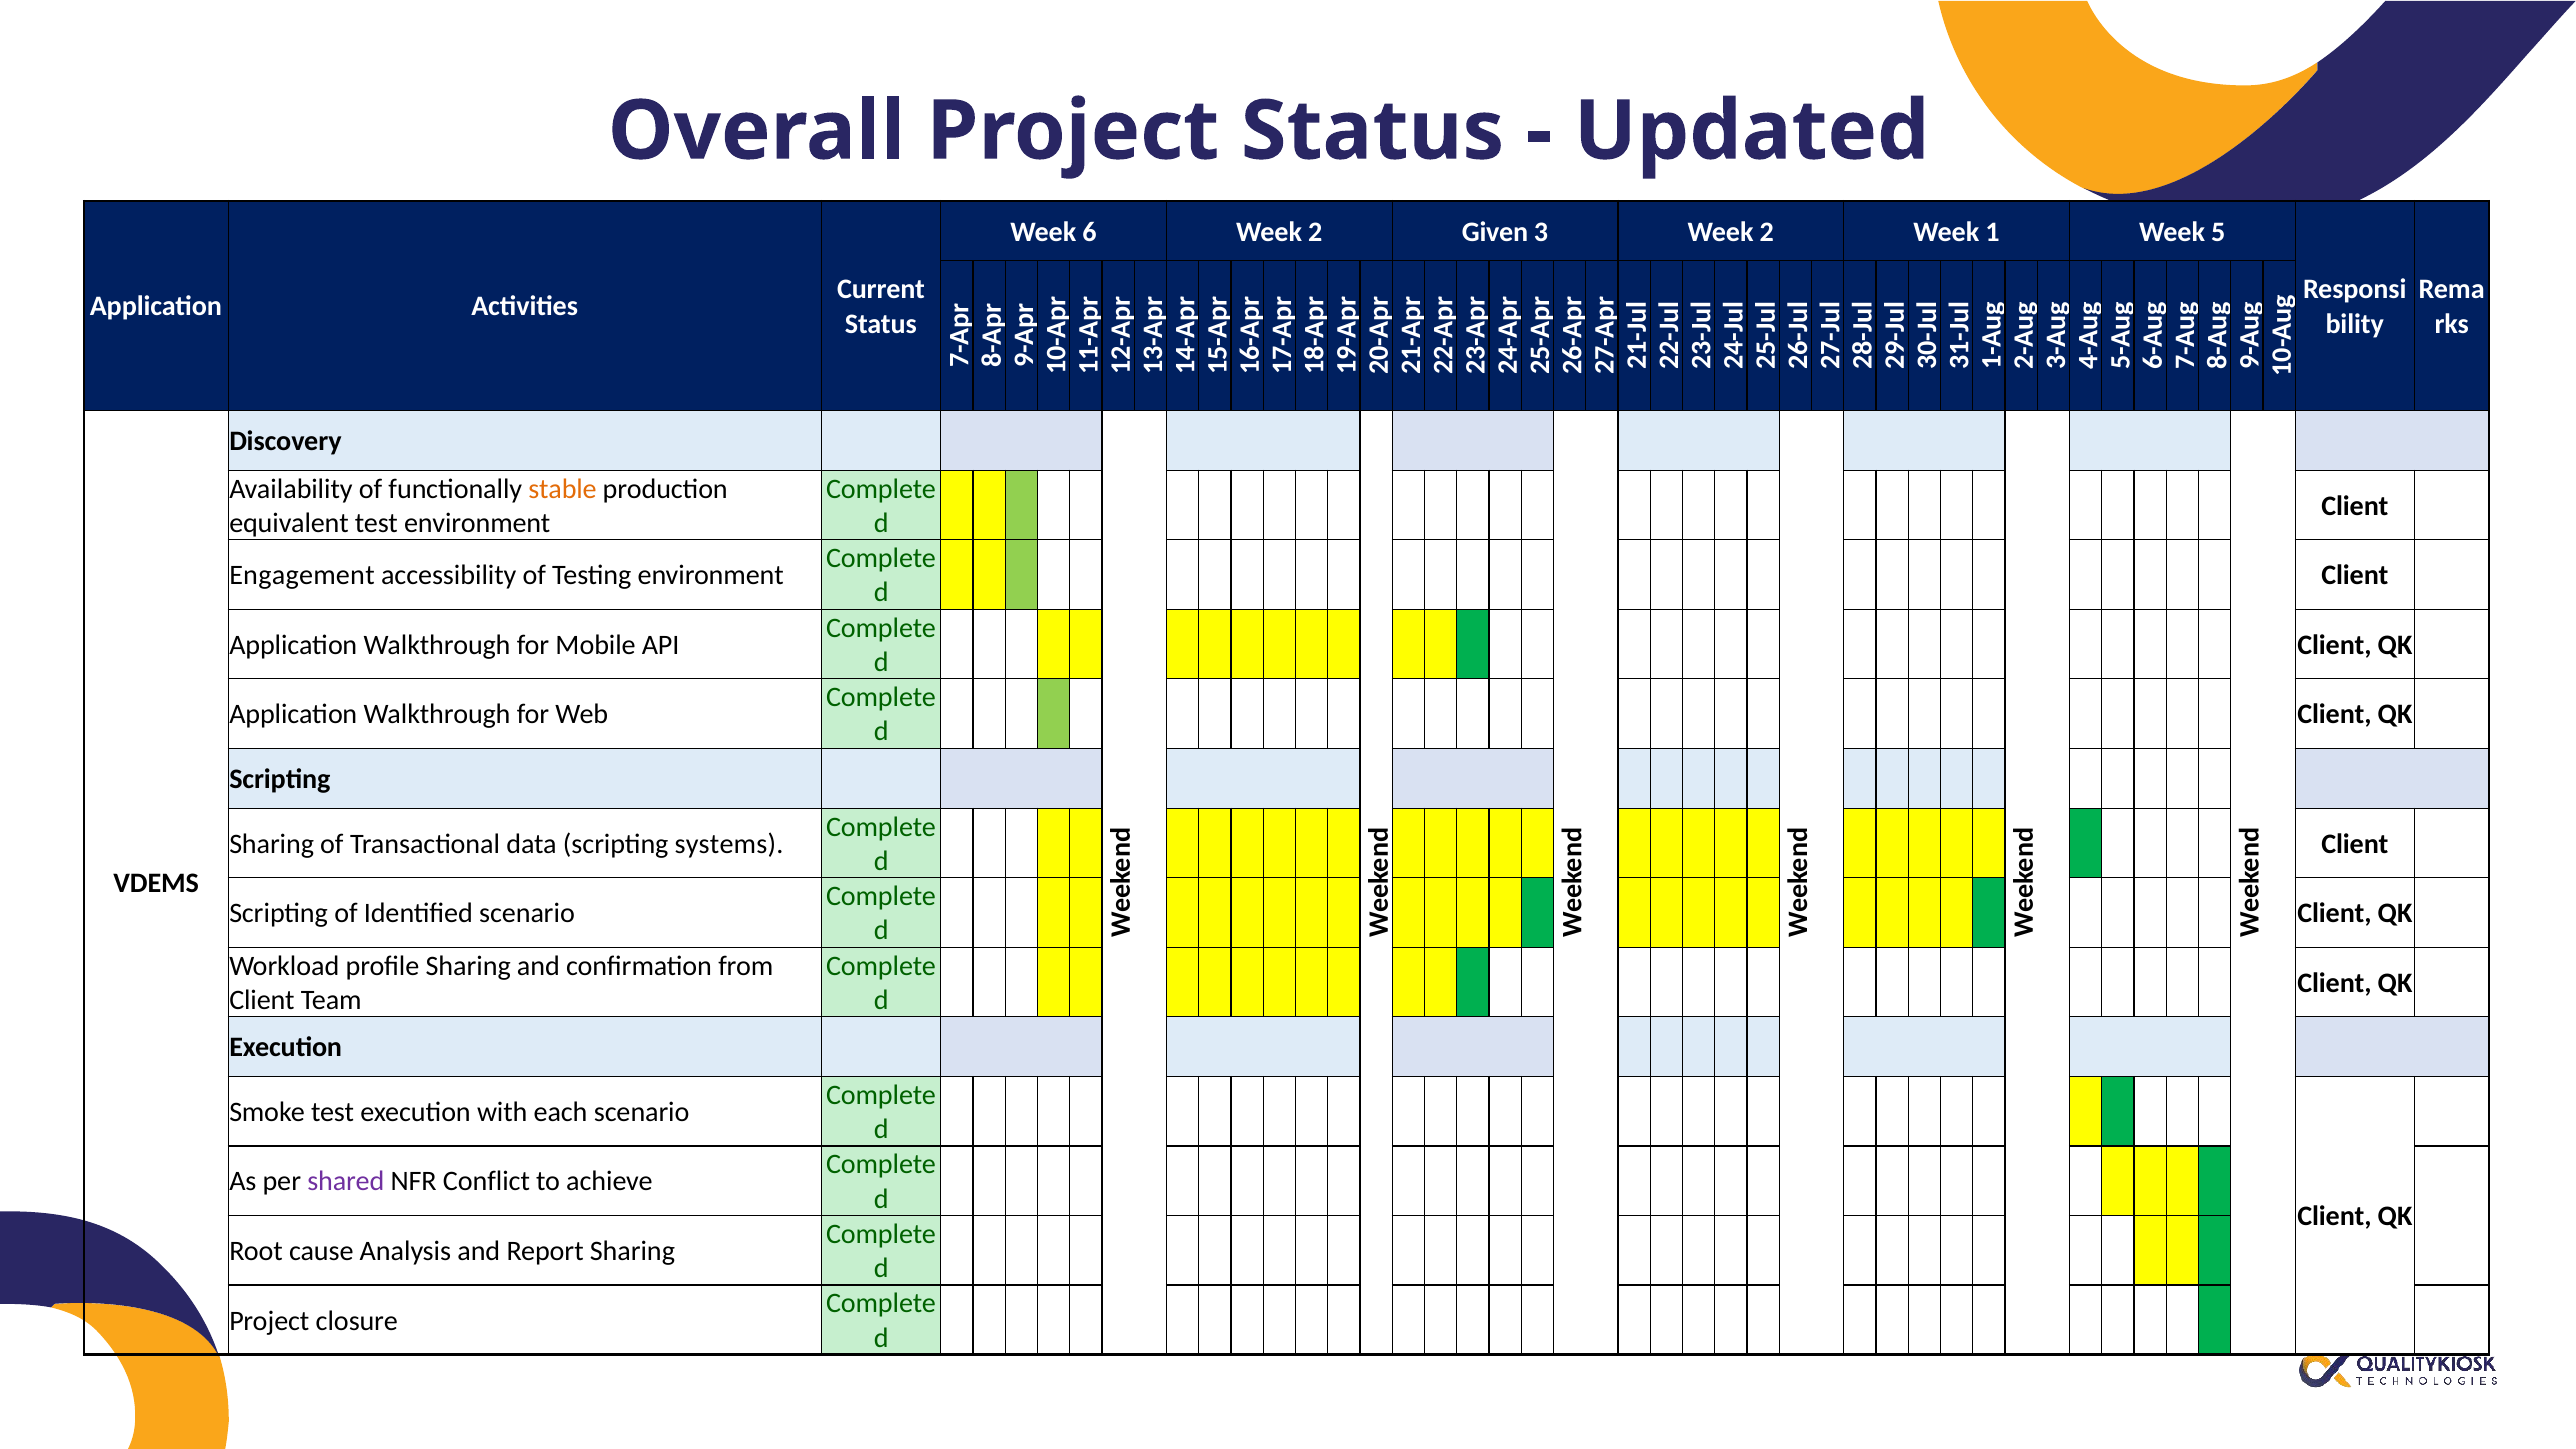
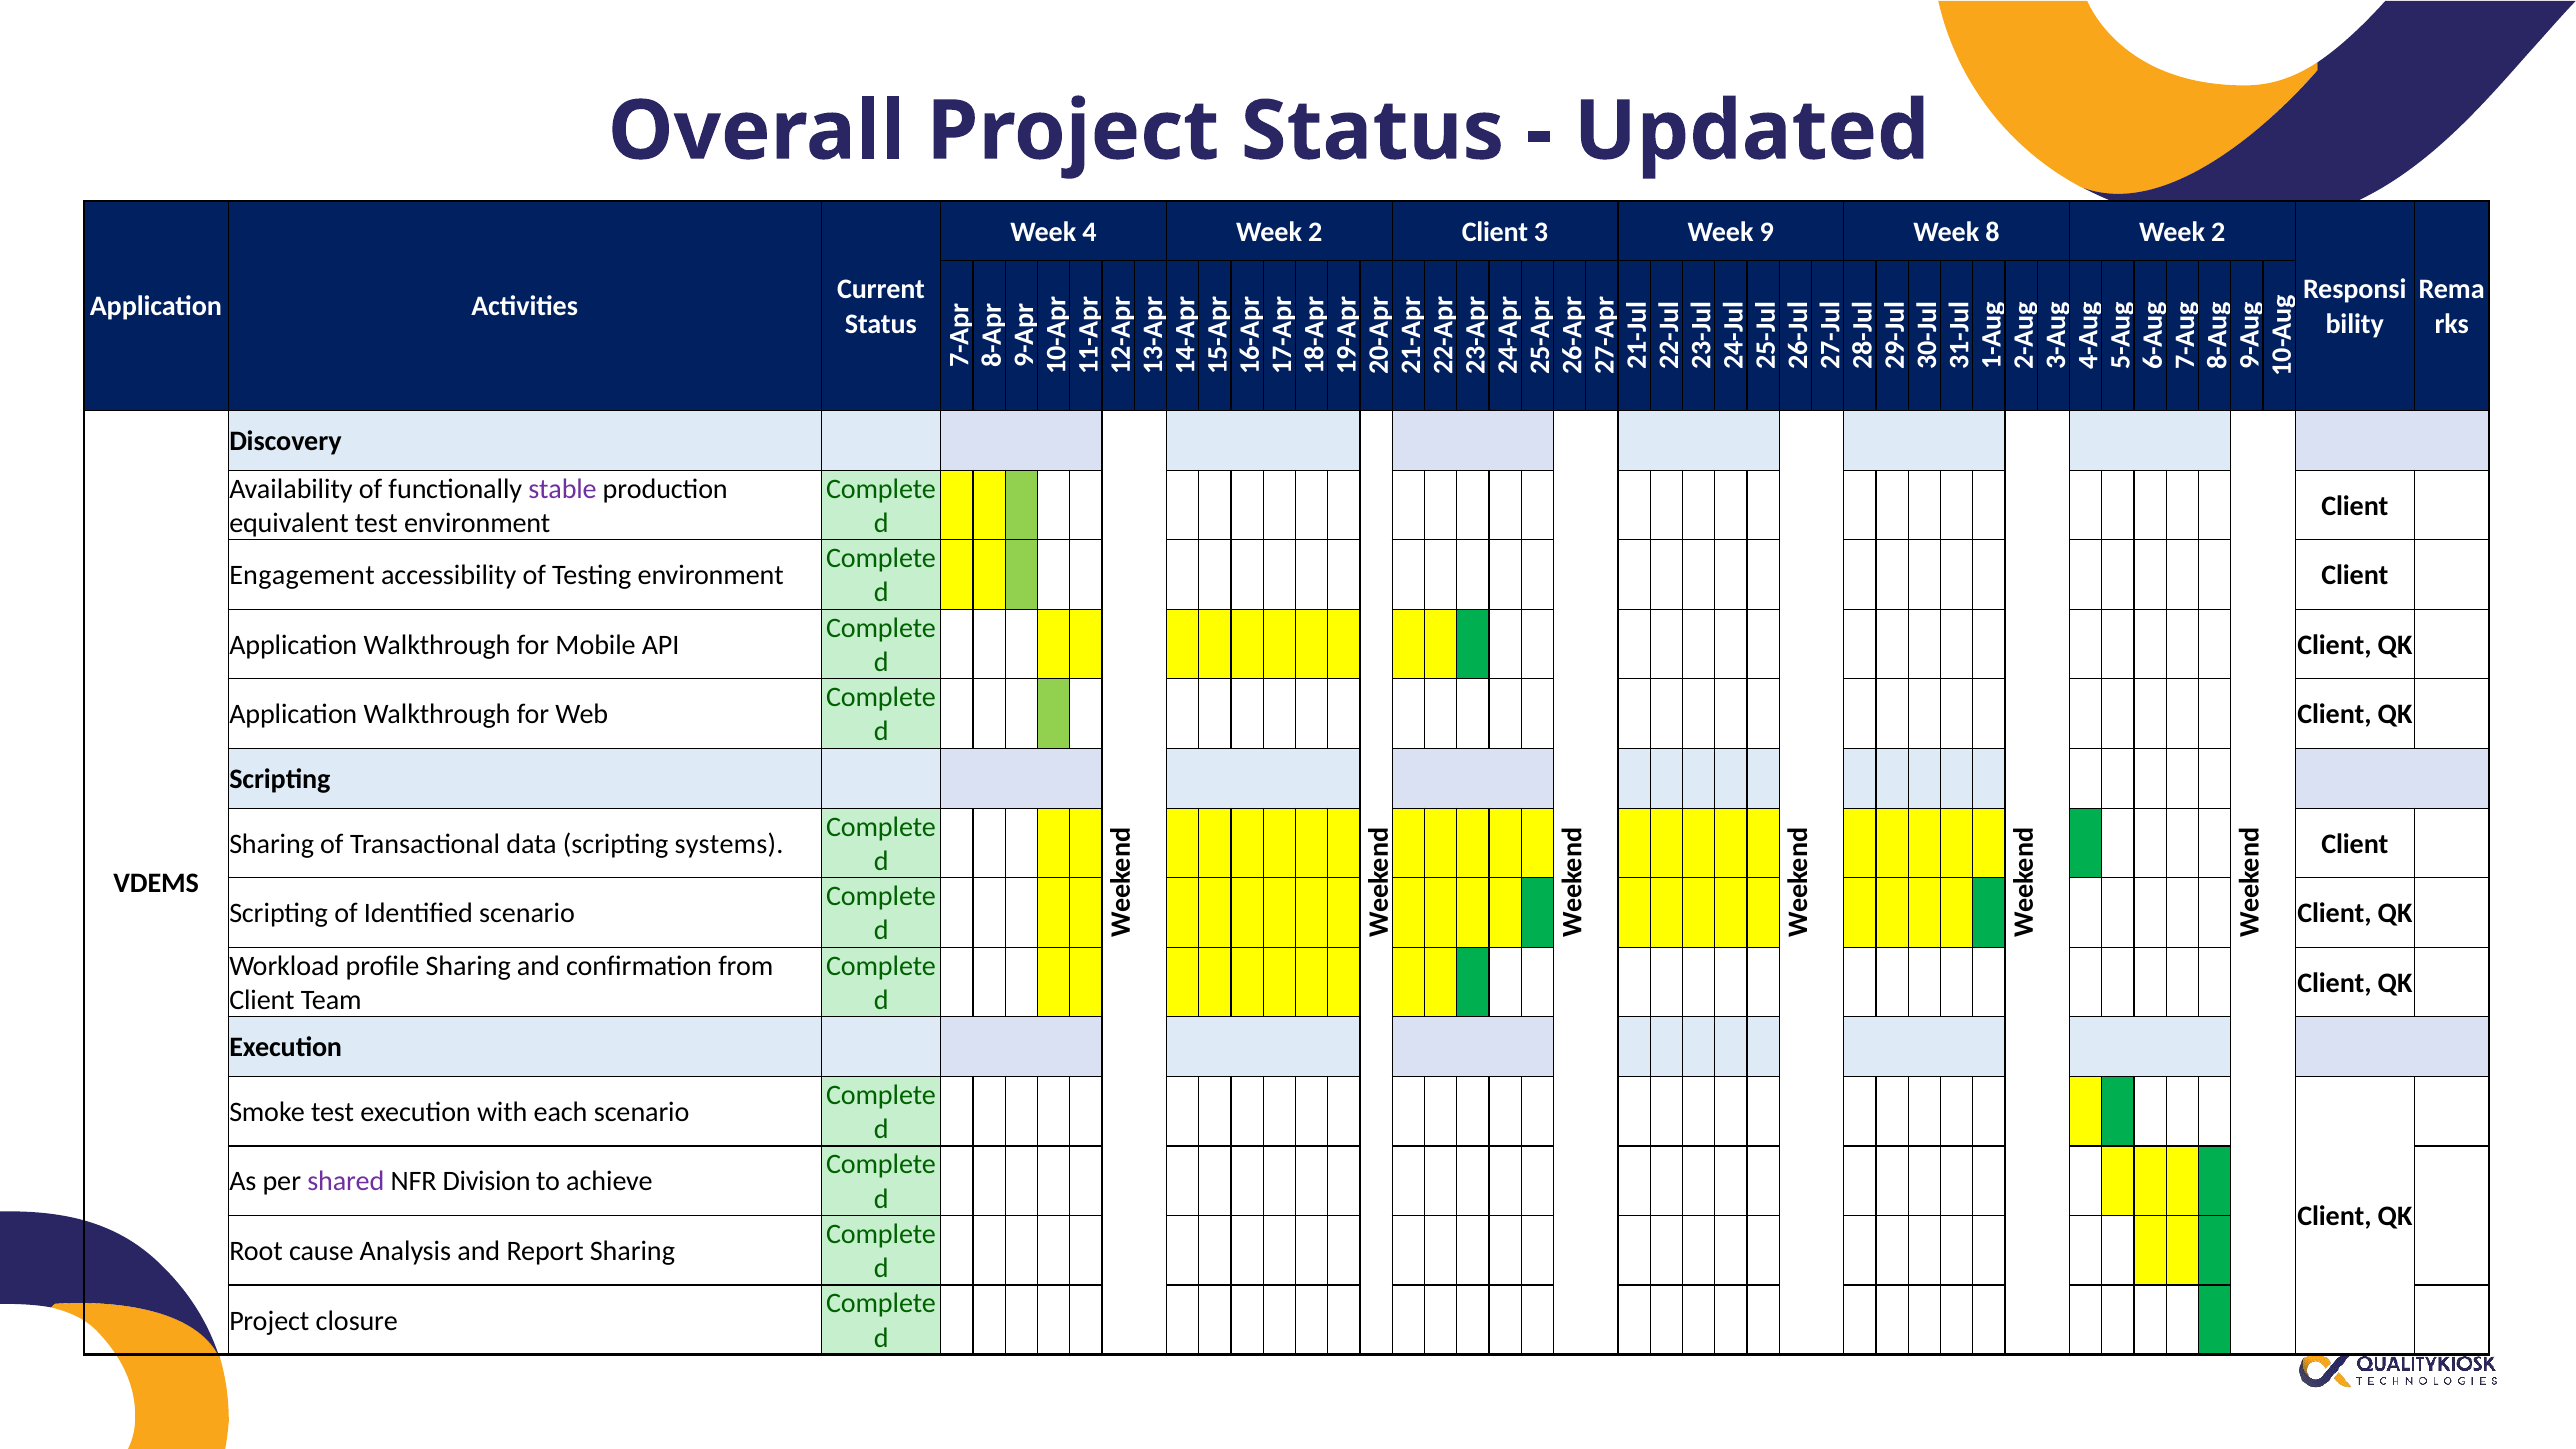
Week 6: 6 -> 4 (1090, 232)
2 Given: Given -> Client (1495, 232)
3 Week 2: 2 -> 9 (1767, 232)
Week 1: 1 -> 8 (1993, 232)
5: 5 -> 2 (2218, 232)
stable colour: orange -> purple (563, 489)
Conflict: Conflict -> Division (487, 1182)
